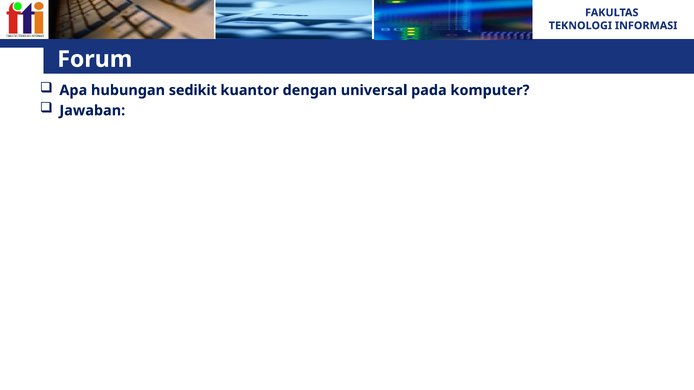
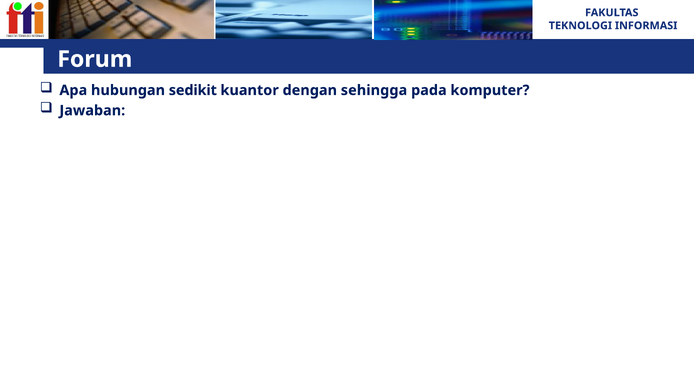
universal: universal -> sehingga (374, 90)
